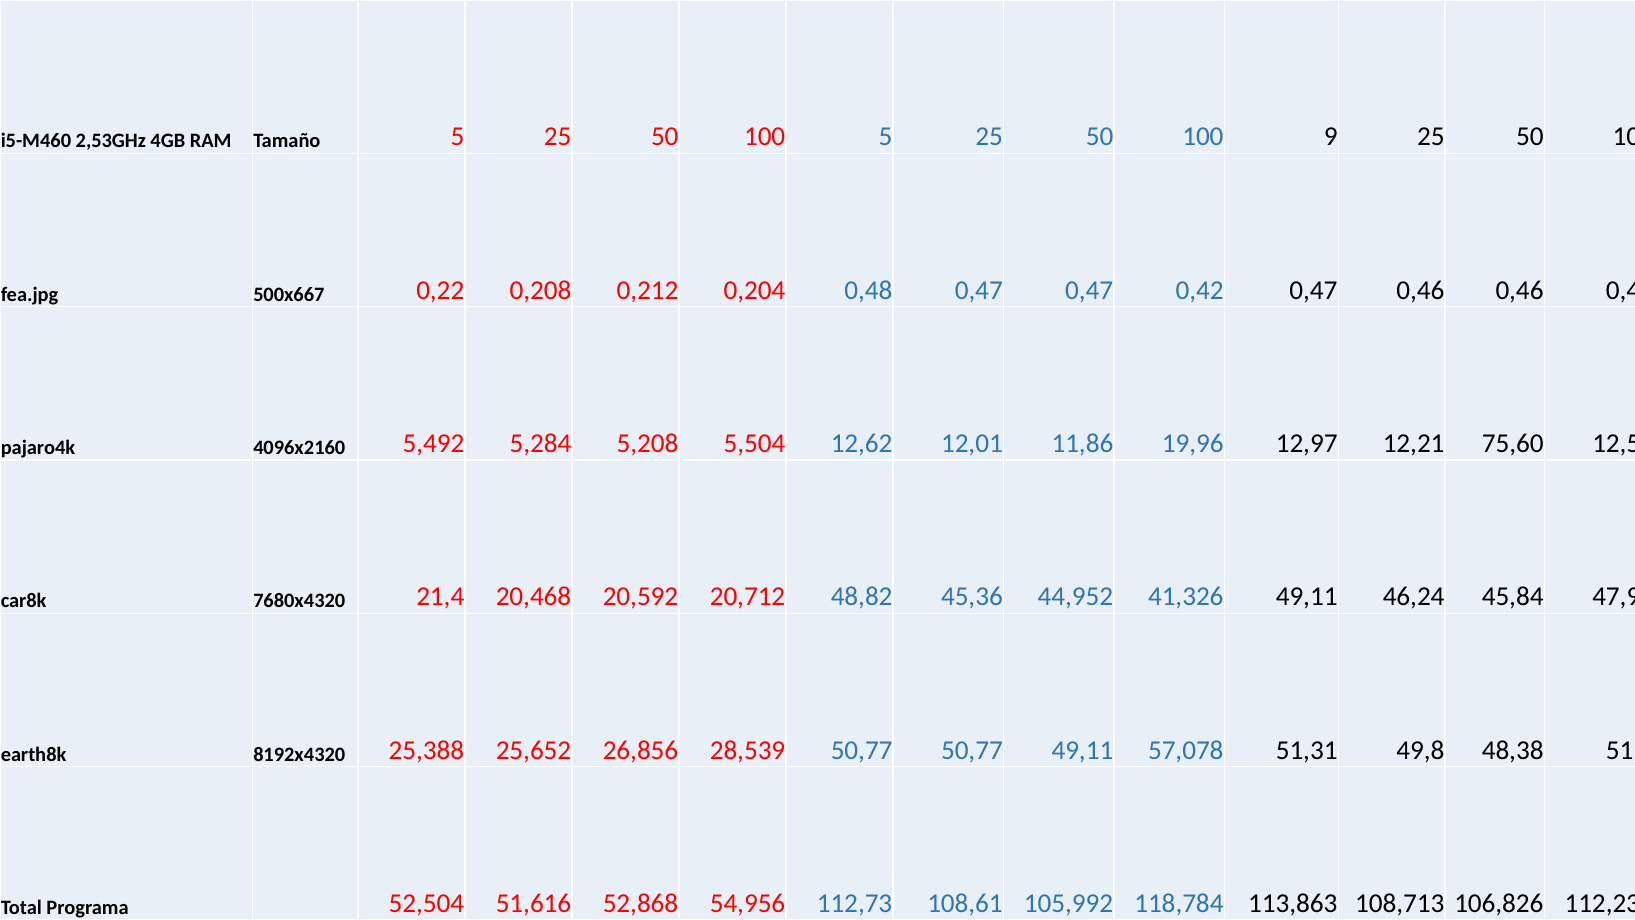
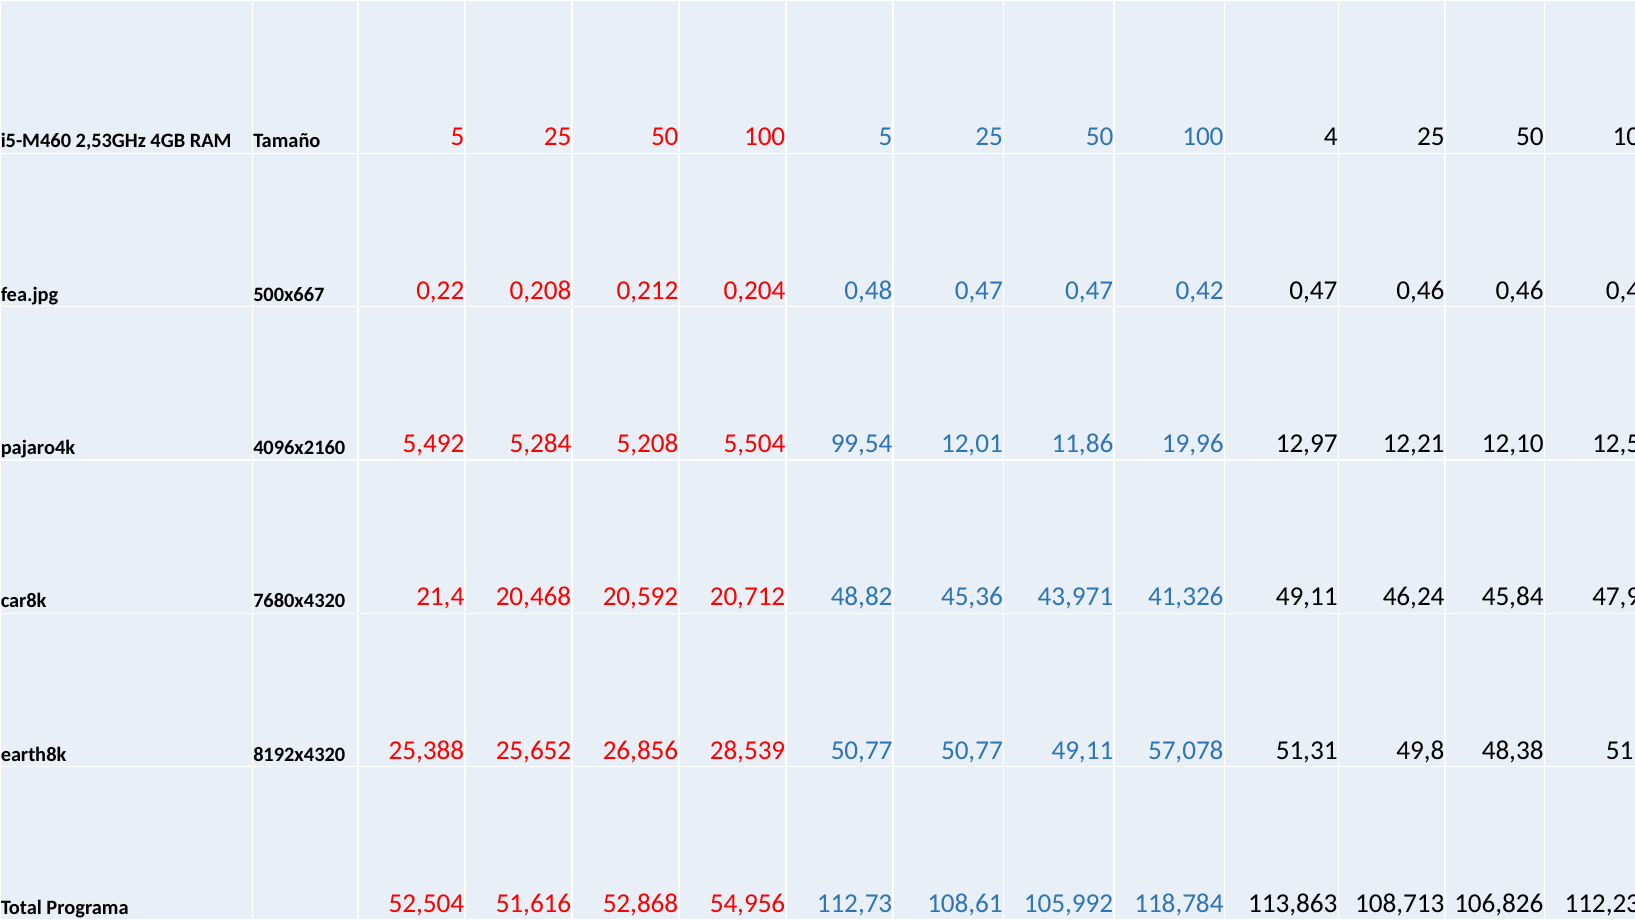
9: 9 -> 4 (1331, 137)
12,62: 12,62 -> 99,54 (862, 444)
75,60: 75,60 -> 12,10 (1513, 444)
44,952: 44,952 -> 43,971 (1075, 597)
